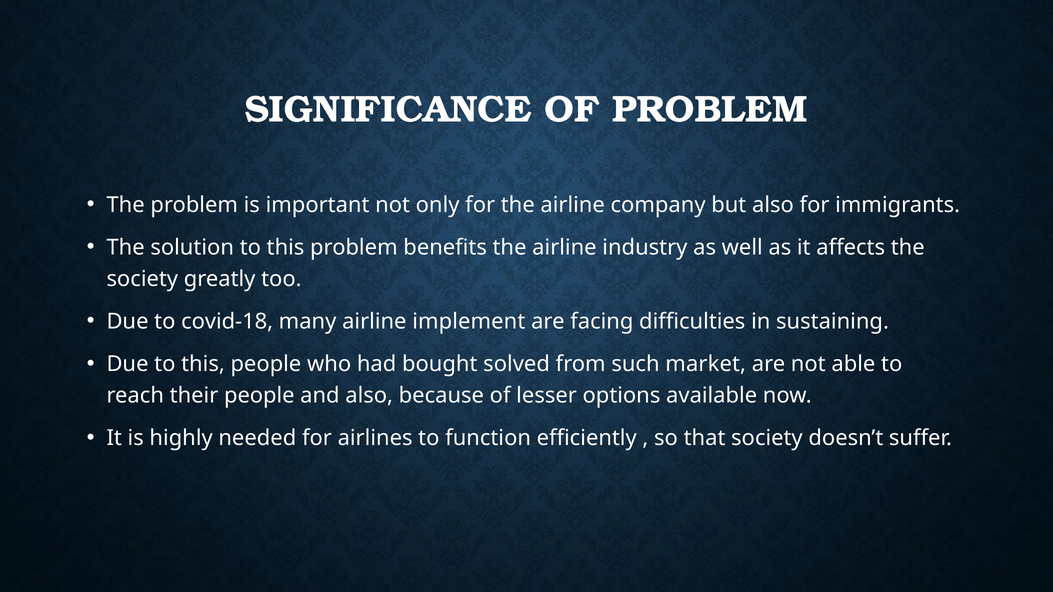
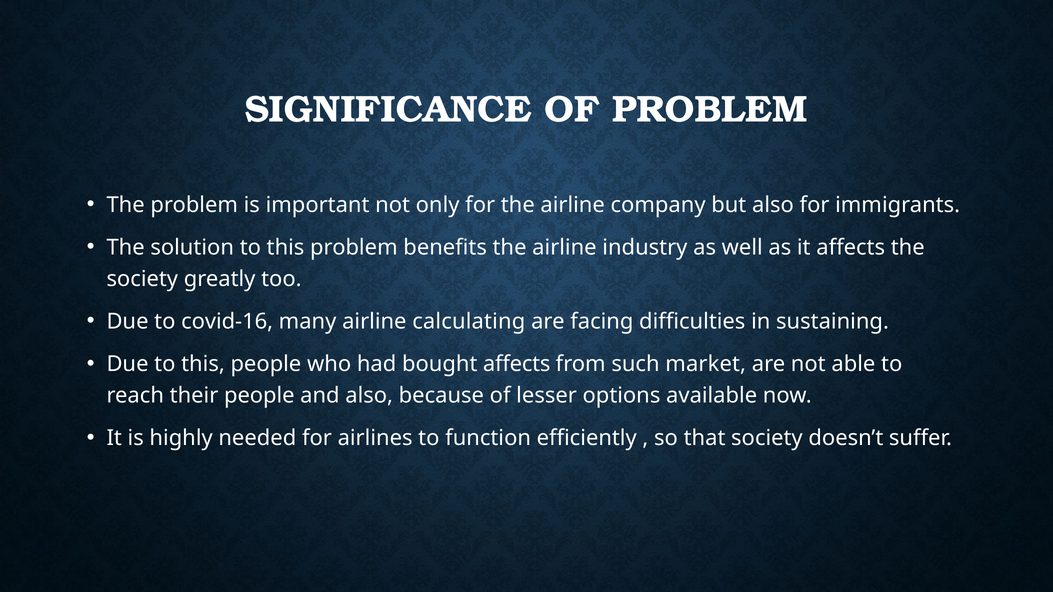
covid-18: covid-18 -> covid-16 (227, 322)
implement: implement -> calculating (469, 322)
bought solved: solved -> affects (517, 364)
